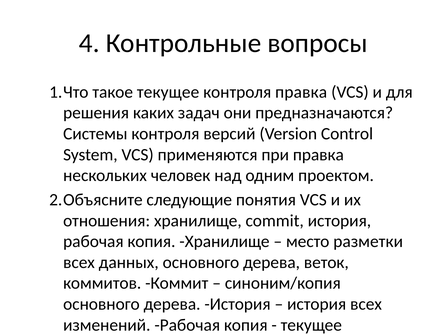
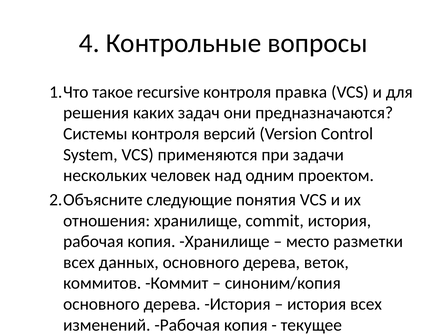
такое текущее: текущее -> recursive (168, 92)
при правка: правка -> задачи (318, 155)
